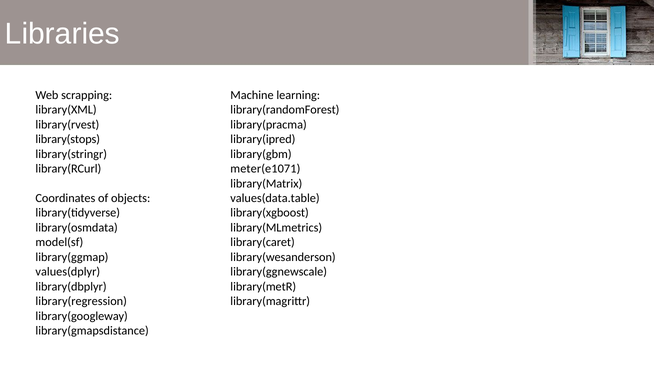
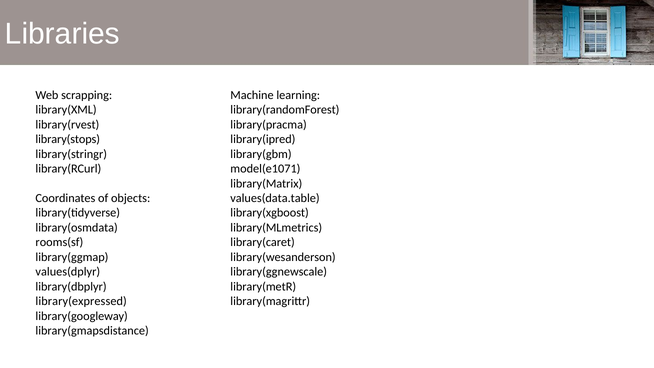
meter(e1071: meter(e1071 -> model(e1071 (265, 169)
model(sf: model(sf -> rooms(sf (59, 242)
library(regression: library(regression -> library(expressed (81, 301)
